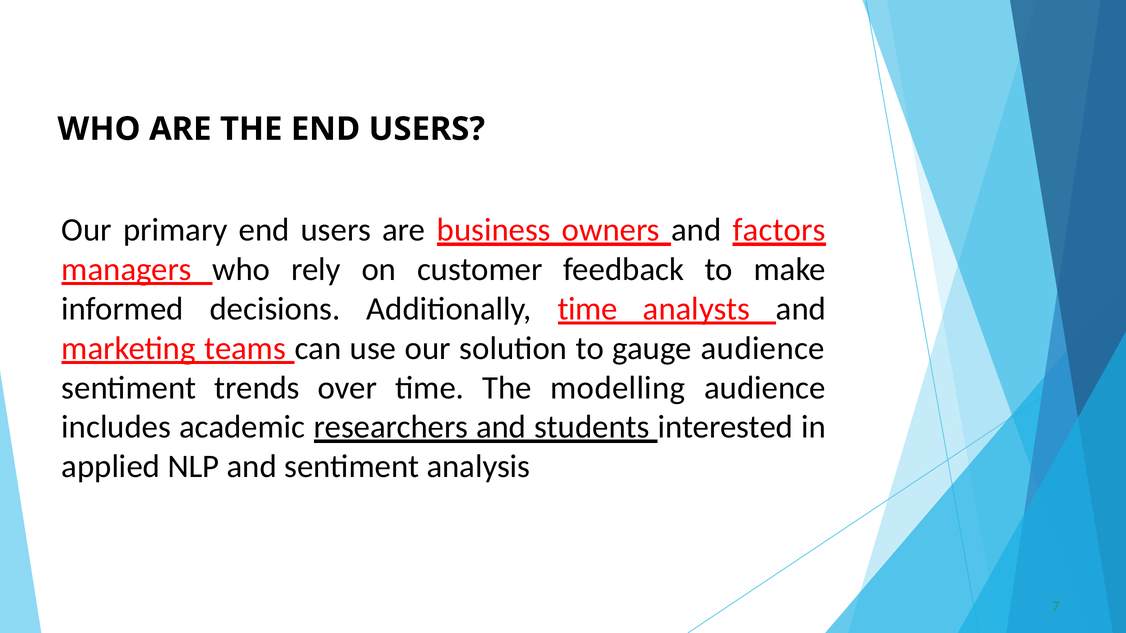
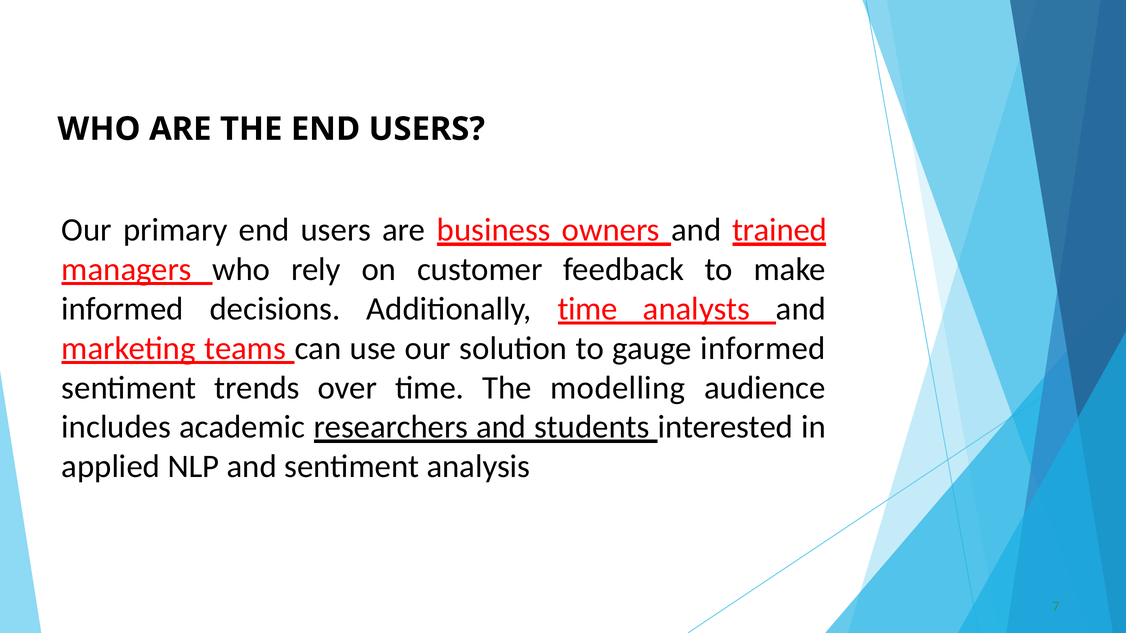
factors: factors -> trained (780, 230)
gauge audience: audience -> informed (763, 349)
